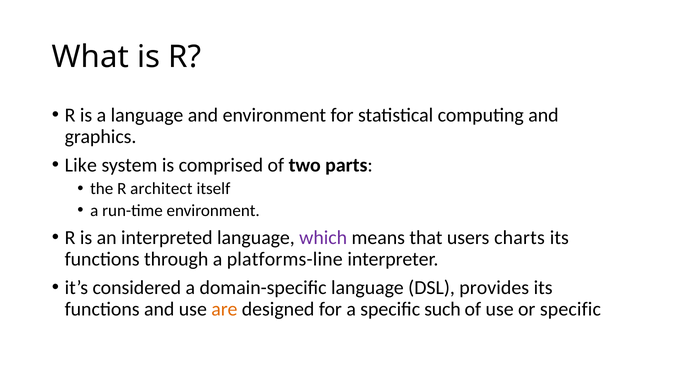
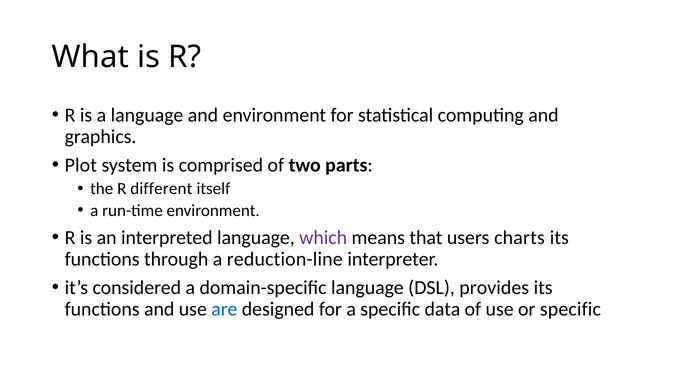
Like: Like -> Plot (81, 165)
architect: architect -> different (161, 189)
platforms-line: platforms-line -> reduction-line (285, 259)
are colour: orange -> blue (224, 309)
such: such -> data (442, 309)
